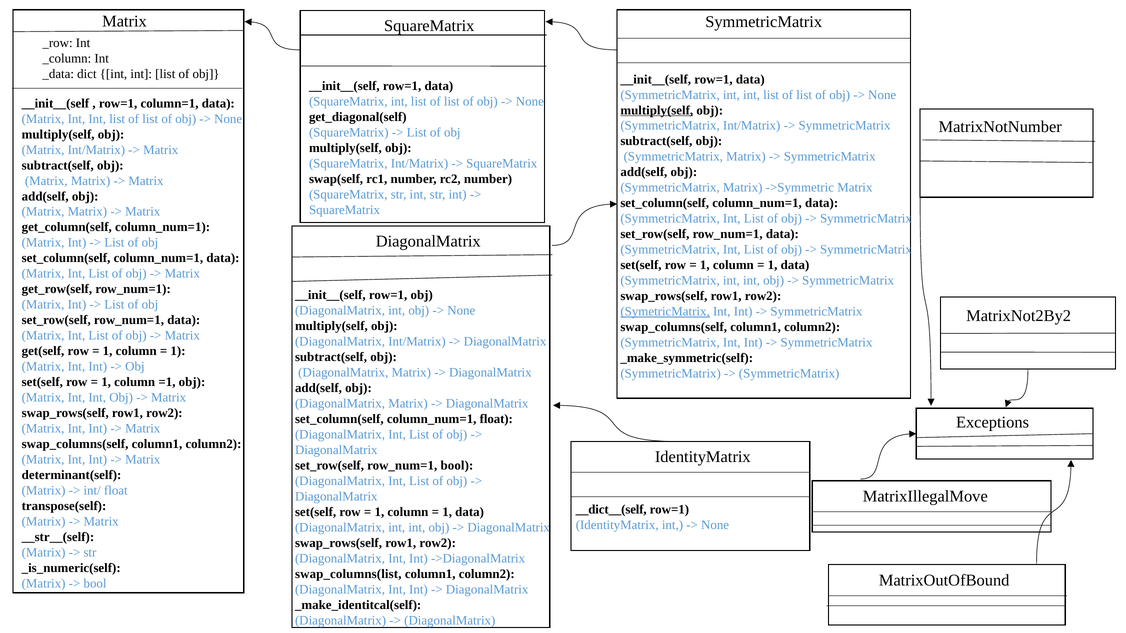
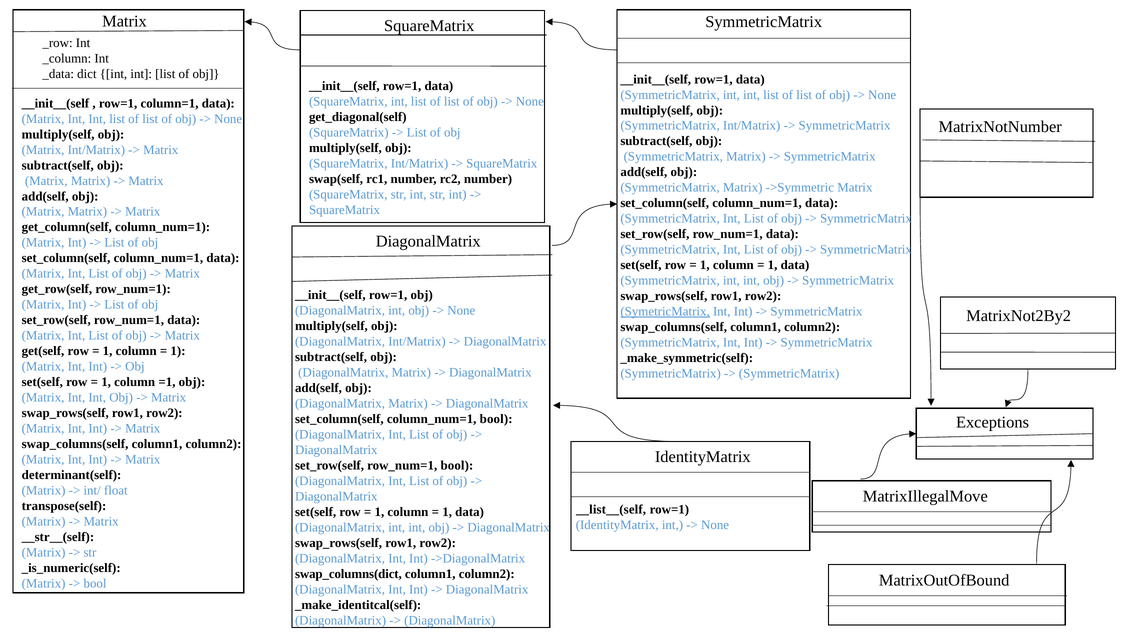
multiply(self underline: present -> none (657, 110)
column_num=1 float: float -> bool (496, 419)
__dict__(self: __dict__(self -> __list__(self (611, 510)
swap_columns(list: swap_columns(list -> swap_columns(dict (348, 574)
